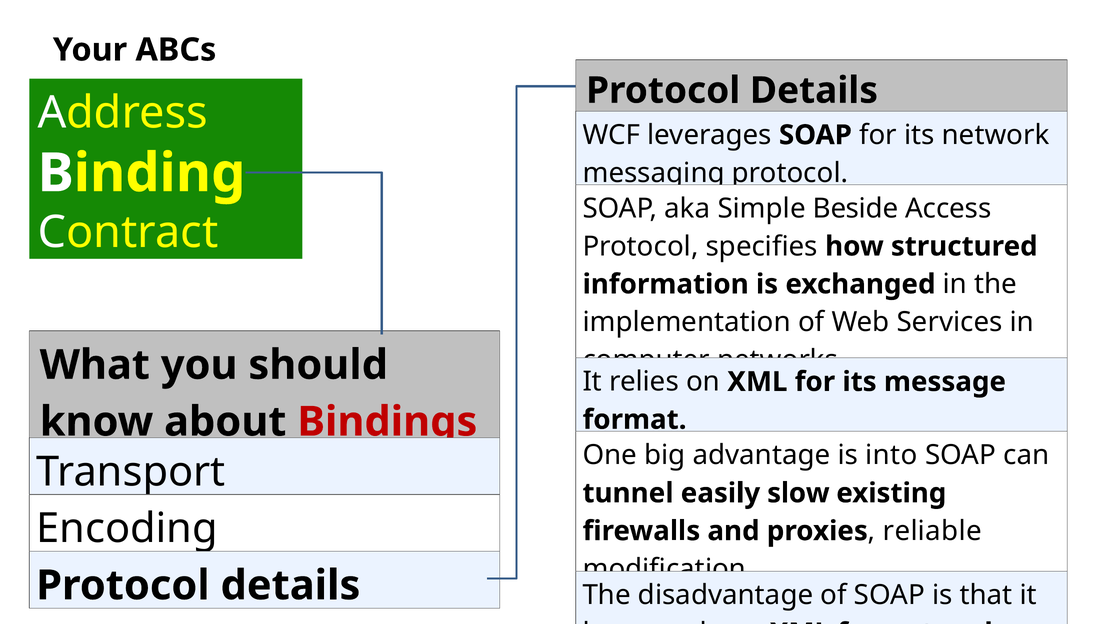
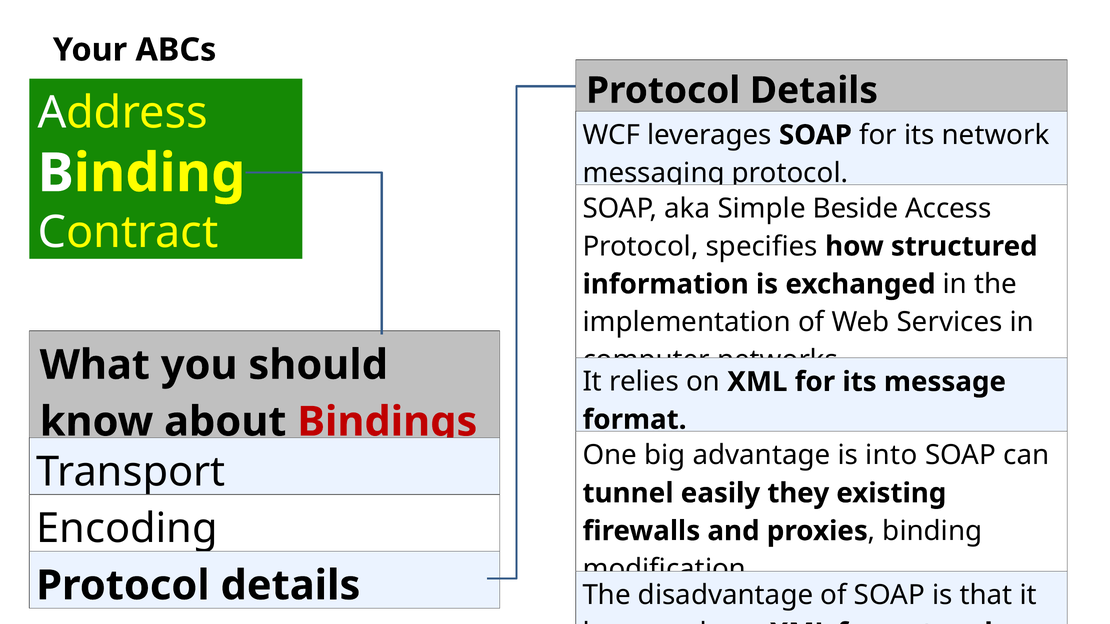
easily slow: slow -> they (798, 493)
reliable: reliable -> binding (932, 531)
